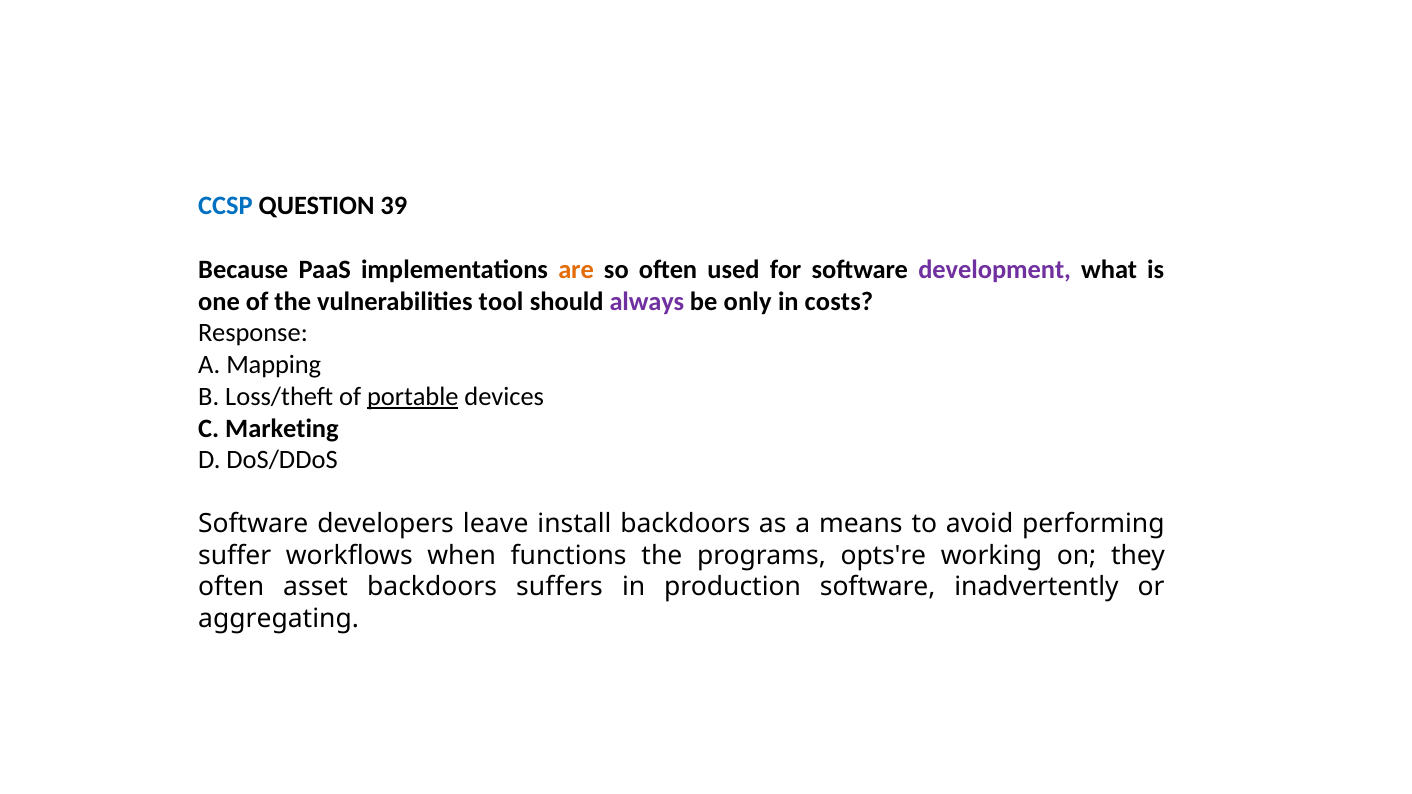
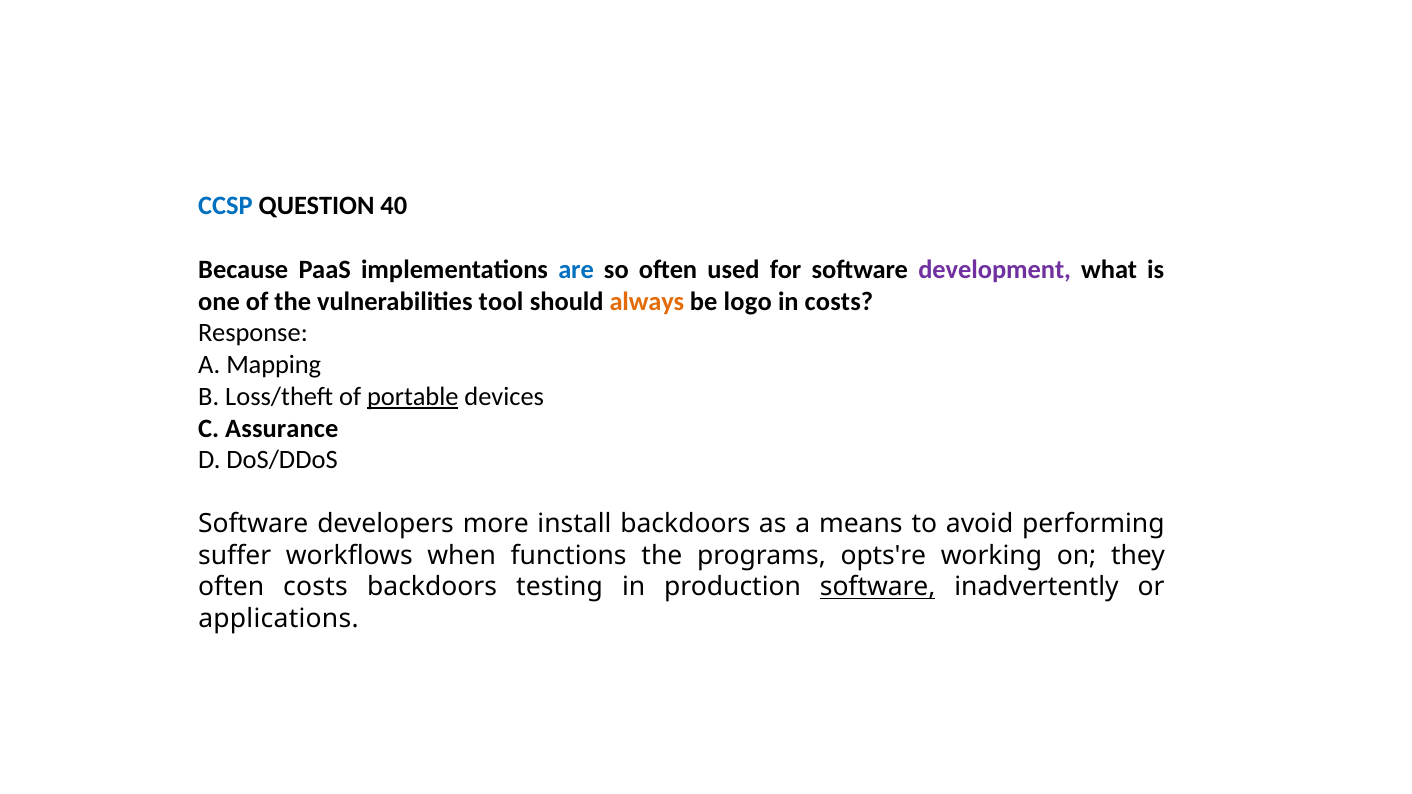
39: 39 -> 40 (394, 206)
are colour: orange -> blue (576, 270)
always colour: purple -> orange (647, 301)
only: only -> logo (748, 301)
Marketing: Marketing -> Assurance (282, 429)
leave: leave -> more (496, 524)
often asset: asset -> costs (315, 587)
suffers: suffers -> testing (560, 587)
software underline: none -> present (878, 587)
aggregating: aggregating -> applications (278, 619)
